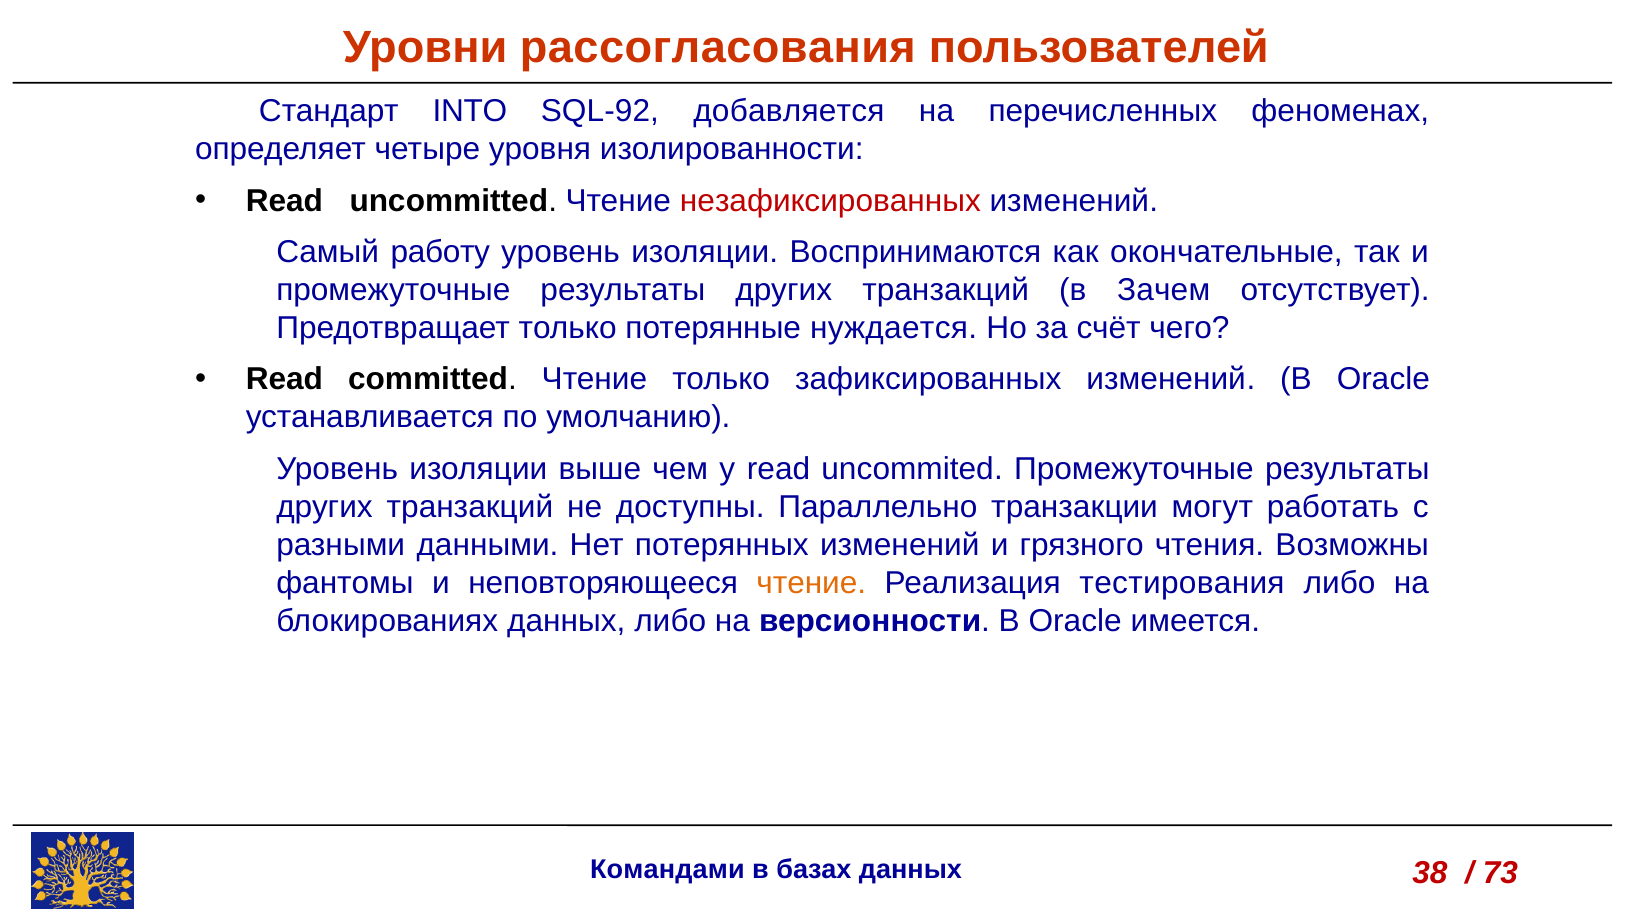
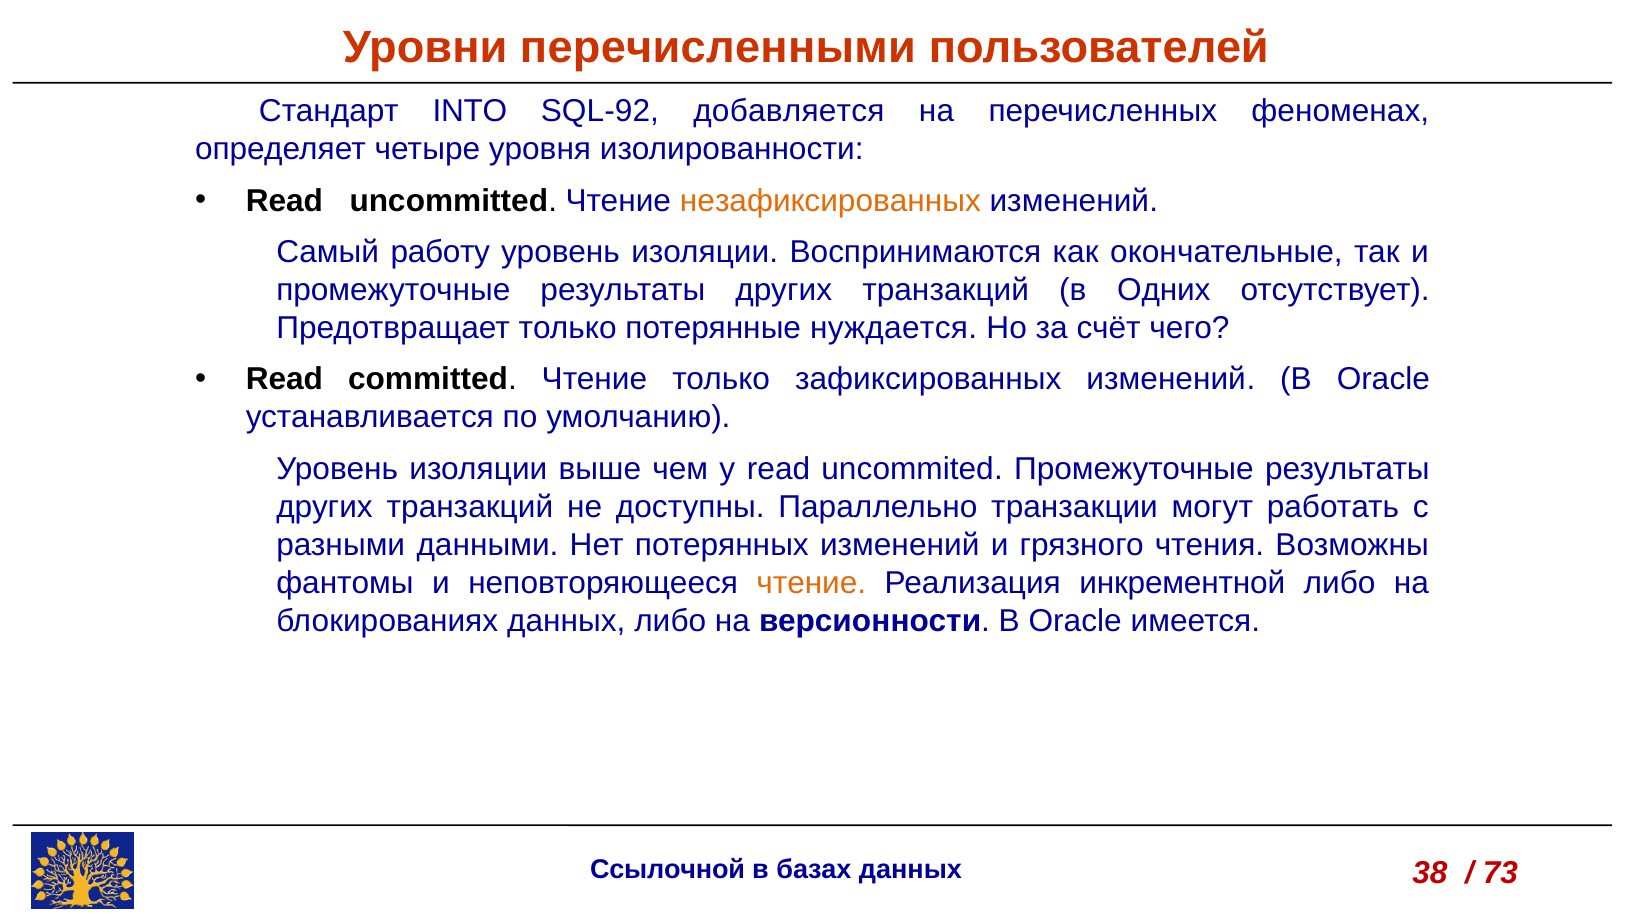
рассогласования: рассогласования -> перечисленными (718, 47)
незафиксированных colour: red -> orange (830, 201)
Зачем: Зачем -> Одних (1164, 290)
тестирования: тестирования -> инкрементной (1182, 583)
Командами: Командами -> Ссылочной (668, 870)
